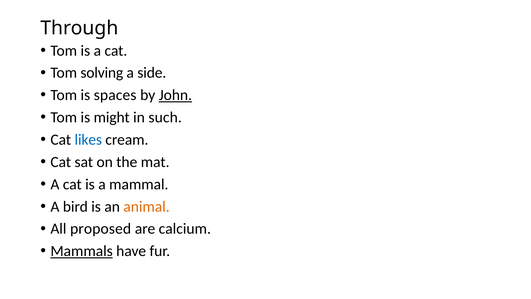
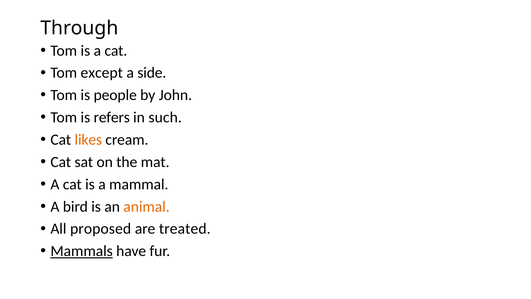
solving: solving -> except (102, 73)
spaces: spaces -> people (115, 95)
John underline: present -> none (175, 95)
might: might -> refers (112, 117)
likes colour: blue -> orange (88, 140)
calcium: calcium -> treated (185, 229)
